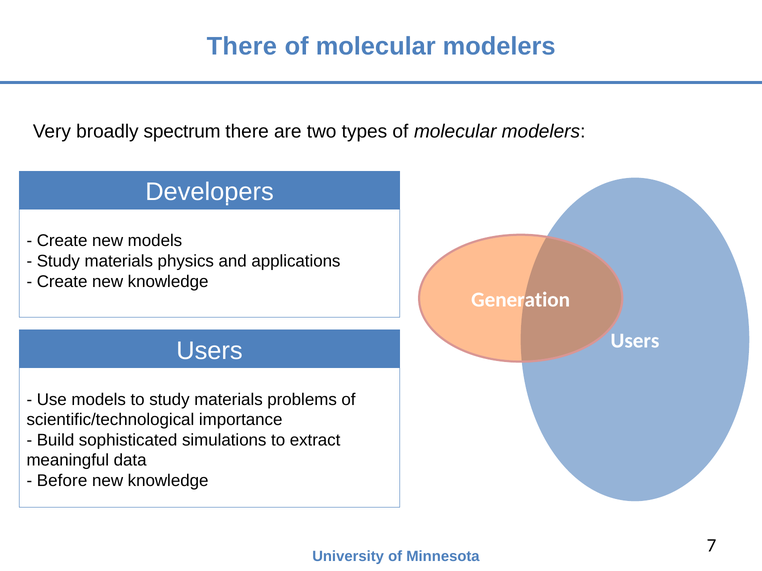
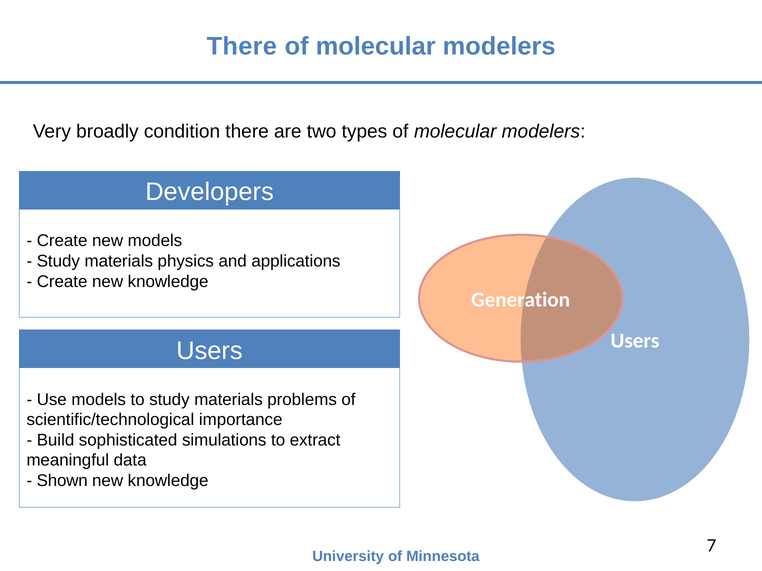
spectrum: spectrum -> condition (182, 132)
Before: Before -> Shown (62, 481)
